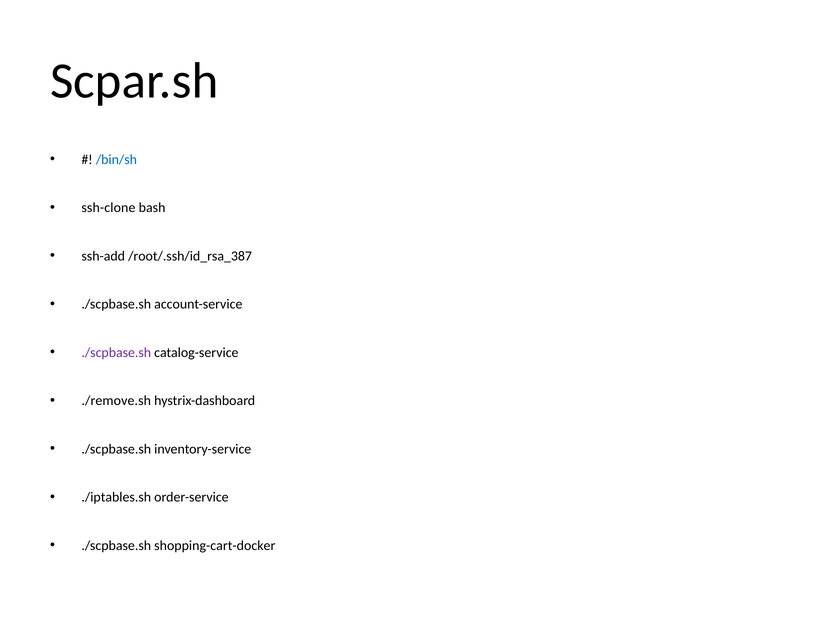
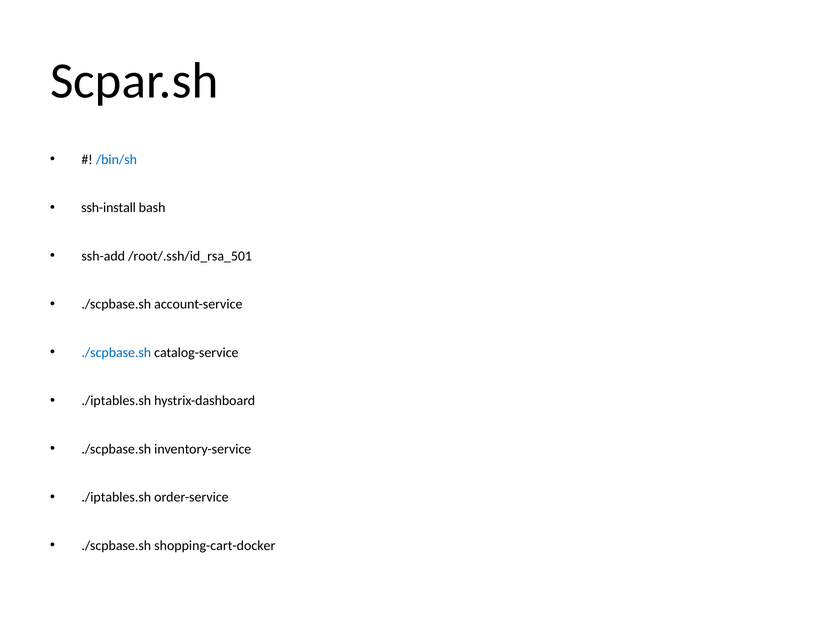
ssh-clone: ssh-clone -> ssh-install (109, 208)
/root/.ssh/id_rsa_387: /root/.ssh/id_rsa_387 -> /root/.ssh/id_rsa_501 (190, 256)
./scpbase.sh colour: purple -> blue (116, 353)
./remove.sh: ./remove.sh -> ./iptables.sh (116, 401)
